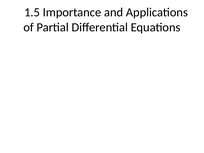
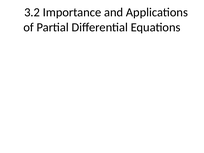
1.5: 1.5 -> 3.2 (32, 12)
